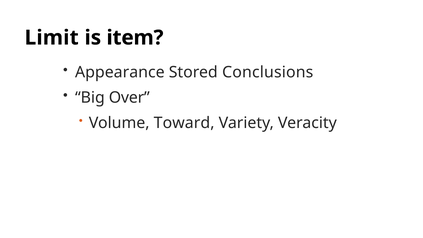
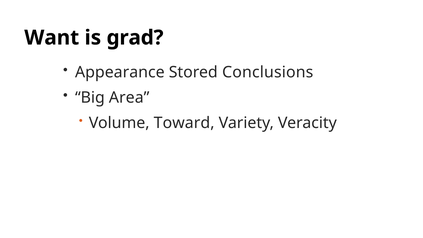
Limit: Limit -> Want (52, 38)
item: item -> grad (135, 38)
Over: Over -> Area (129, 98)
